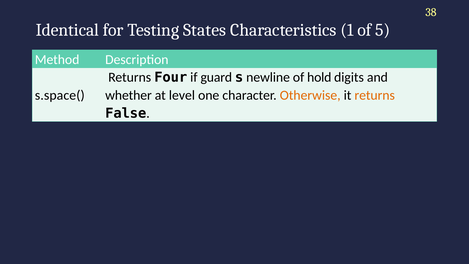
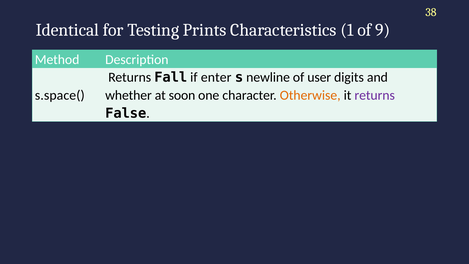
States: States -> Prints (205, 30)
5: 5 -> 9 (383, 30)
Four: Four -> Fall (171, 77)
guard: guard -> enter (216, 77)
hold: hold -> user (319, 77)
level: level -> soon (182, 95)
returns colour: orange -> purple (375, 95)
